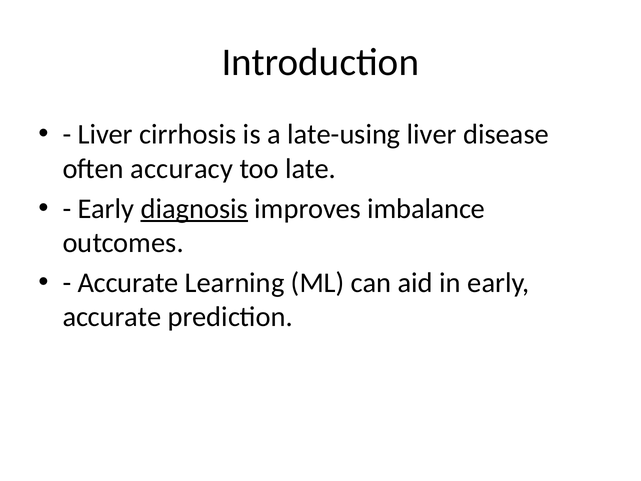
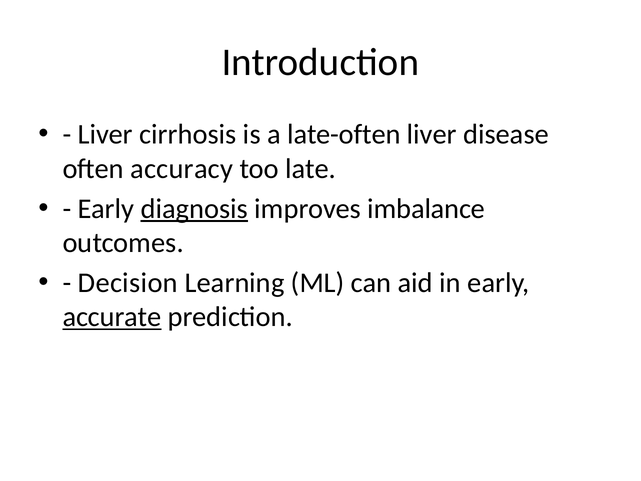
late-using: late-using -> late-often (344, 134)
Accurate: Accurate -> Decision (128, 283)
accurate underline: none -> present (112, 317)
